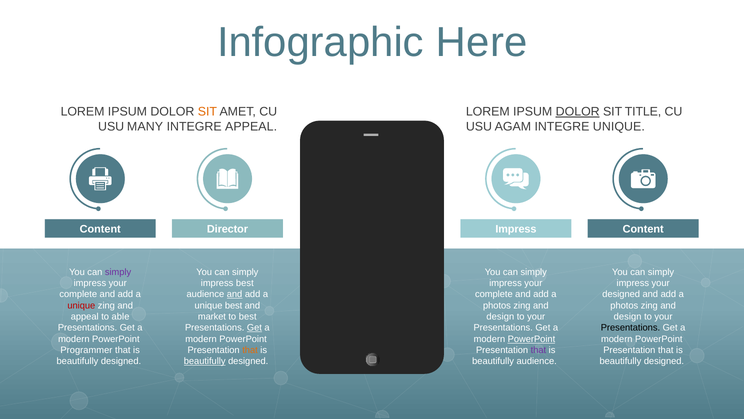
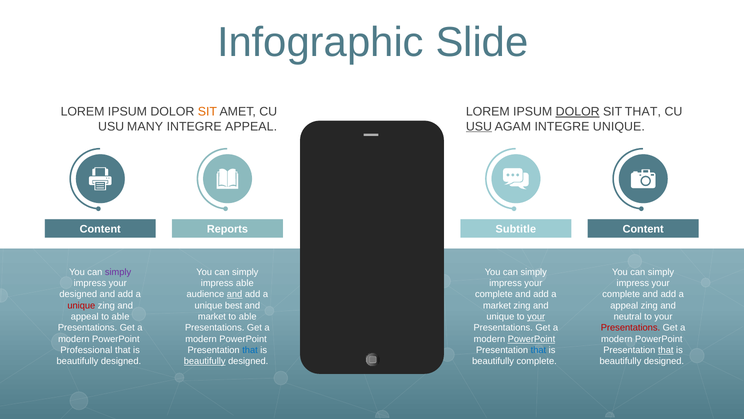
Here: Here -> Slide (482, 43)
SIT TITLE: TITLE -> THAT (643, 111)
USU underline: none -> present (479, 126)
Director: Director -> Reports (227, 229)
Impress: Impress -> Subtitle (516, 229)
impress best: best -> able (245, 283)
complete: complete -> designed (78, 294)
designed: designed -> complete (621, 294)
photos: photos -> market (497, 305)
photos: photos -> appeal (624, 305)
best: best -> able (248, 316)
design: design -> unique (500, 316)
your underline: none -> present (536, 316)
design: design -> neutral (628, 316)
Get underline: present -> none (254, 328)
Presentations colour: black -> red (630, 328)
Programmer: Programmer -> Professional (86, 350)
that colour: orange -> blue (250, 350)
that colour: purple -> blue (538, 350)
that underline: none -> present (666, 350)
beautifully audience: audience -> complete (537, 361)
